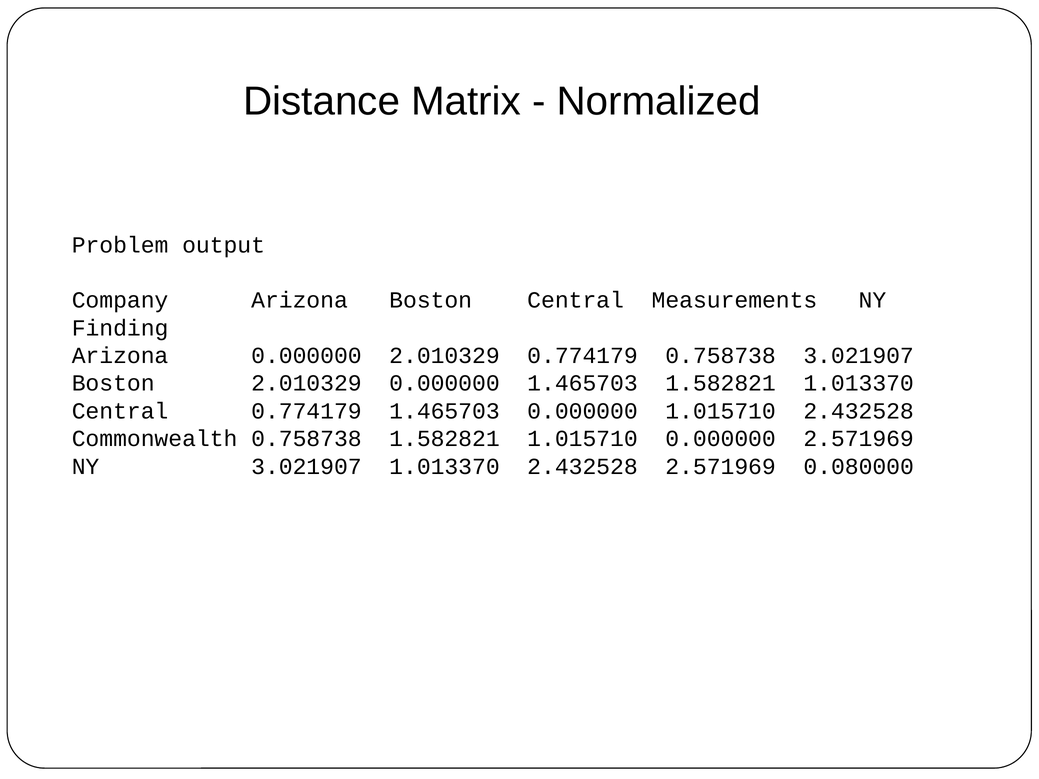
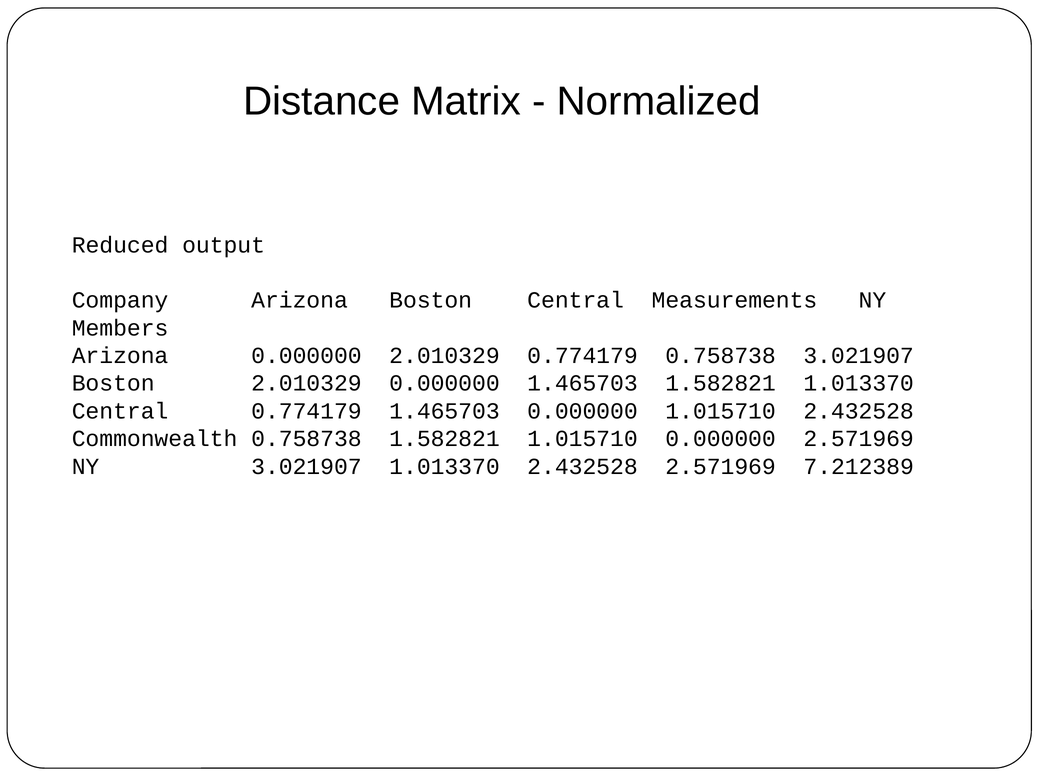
Problem: Problem -> Reduced (120, 245)
Finding: Finding -> Members (120, 328)
0.080000: 0.080000 -> 7.212389 (859, 467)
